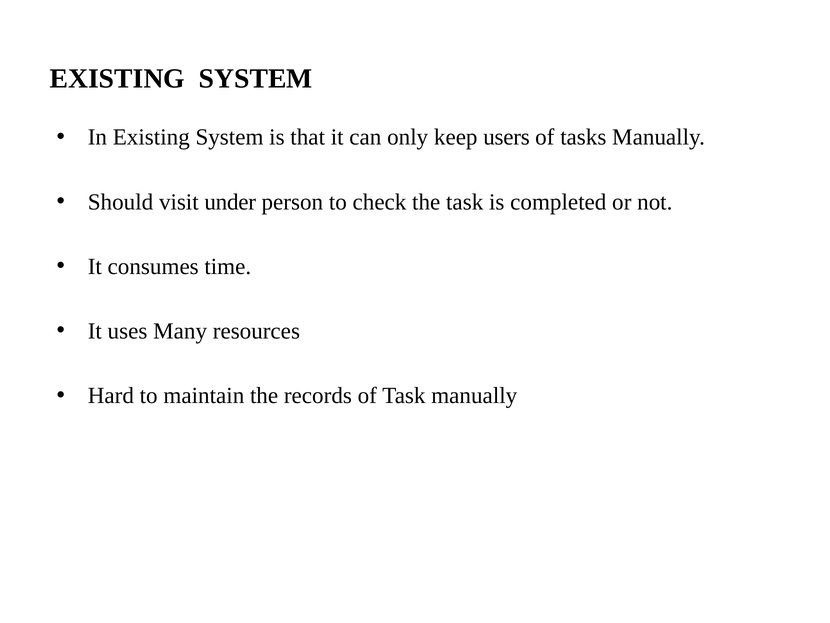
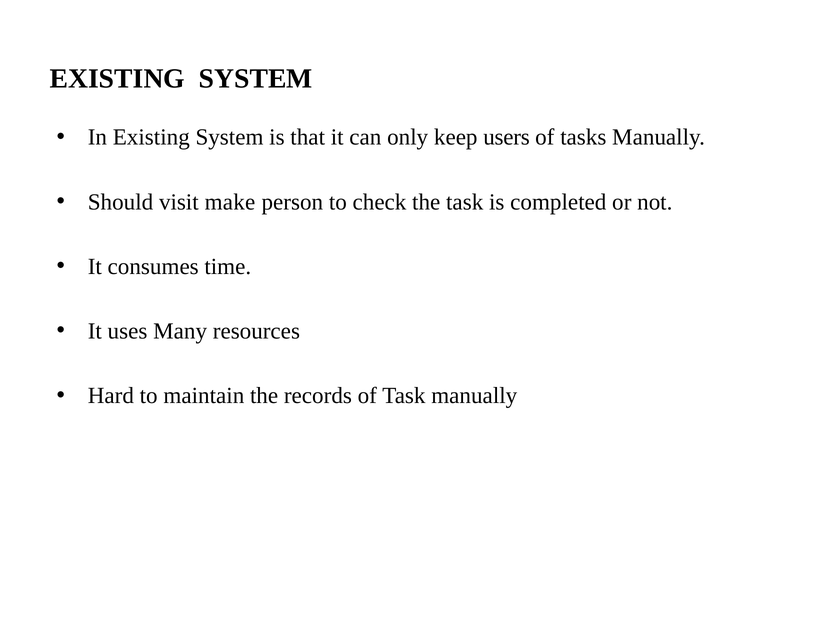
under: under -> make (230, 202)
